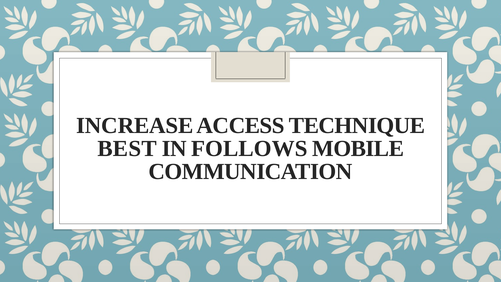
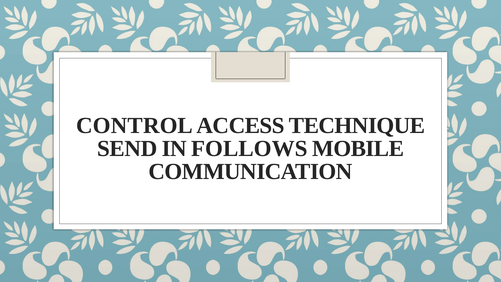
INCREASE: INCREASE -> CONTROL (135, 126)
BEST: BEST -> SEND (127, 148)
